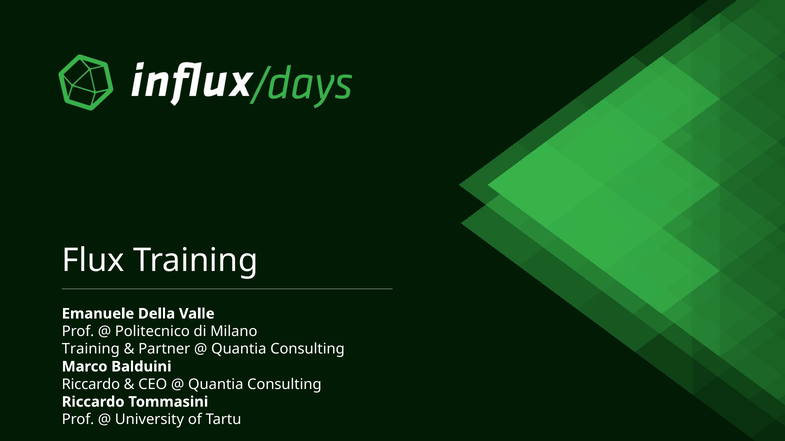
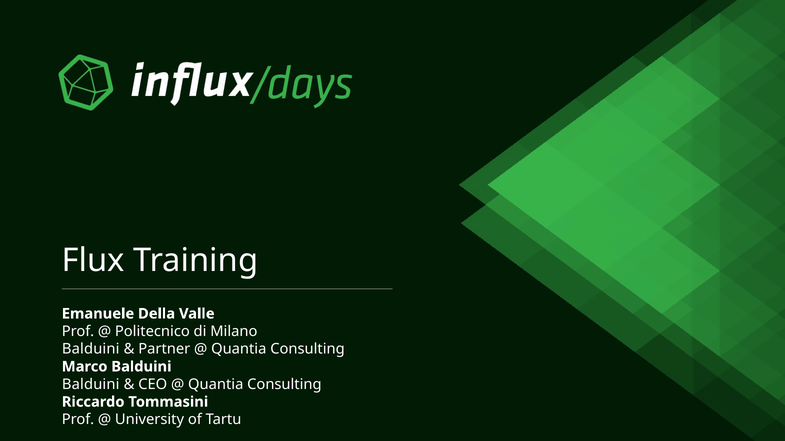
Training: Training -> Balduini (91, 349)
Riccardo: Riccardo -> Balduini (91, 385)
